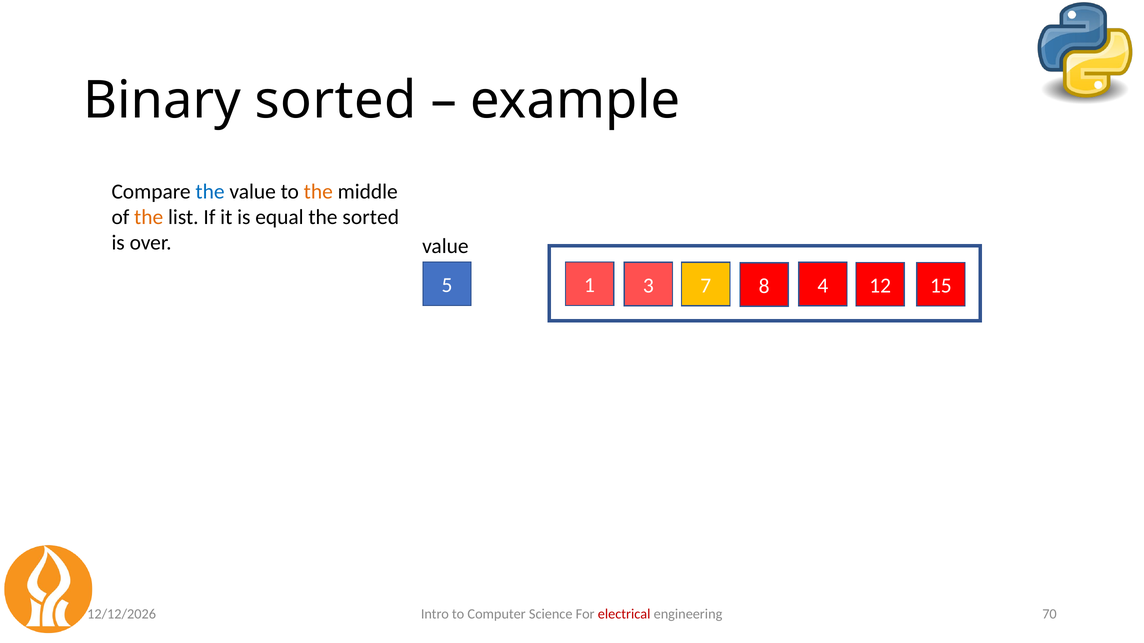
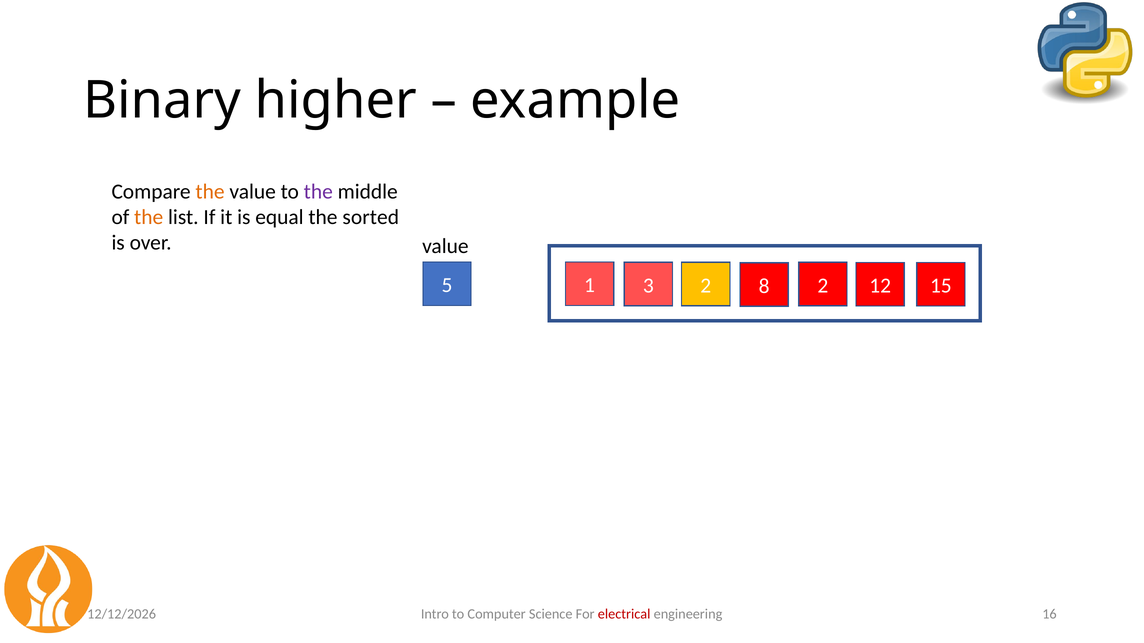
Binary sorted: sorted -> higher (336, 100)
the colour: blue -> orange (210, 192)
the colour: orange -> purple (318, 192)
3 7: 7 -> 2 (706, 286)
8 4: 4 -> 2 (823, 286)
70: 70 -> 16 (1050, 614)
